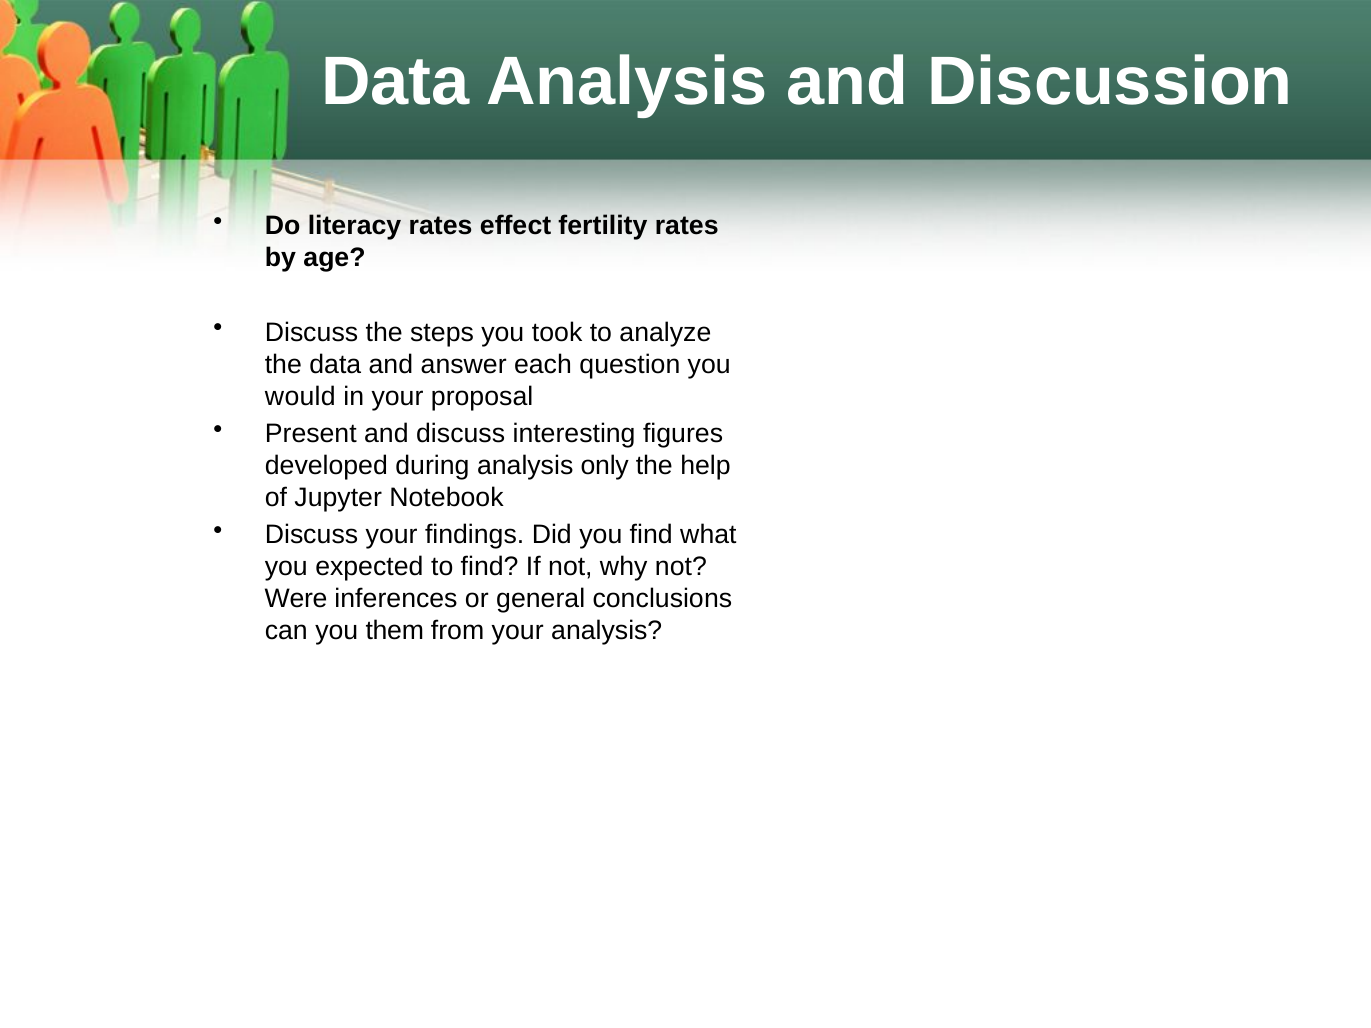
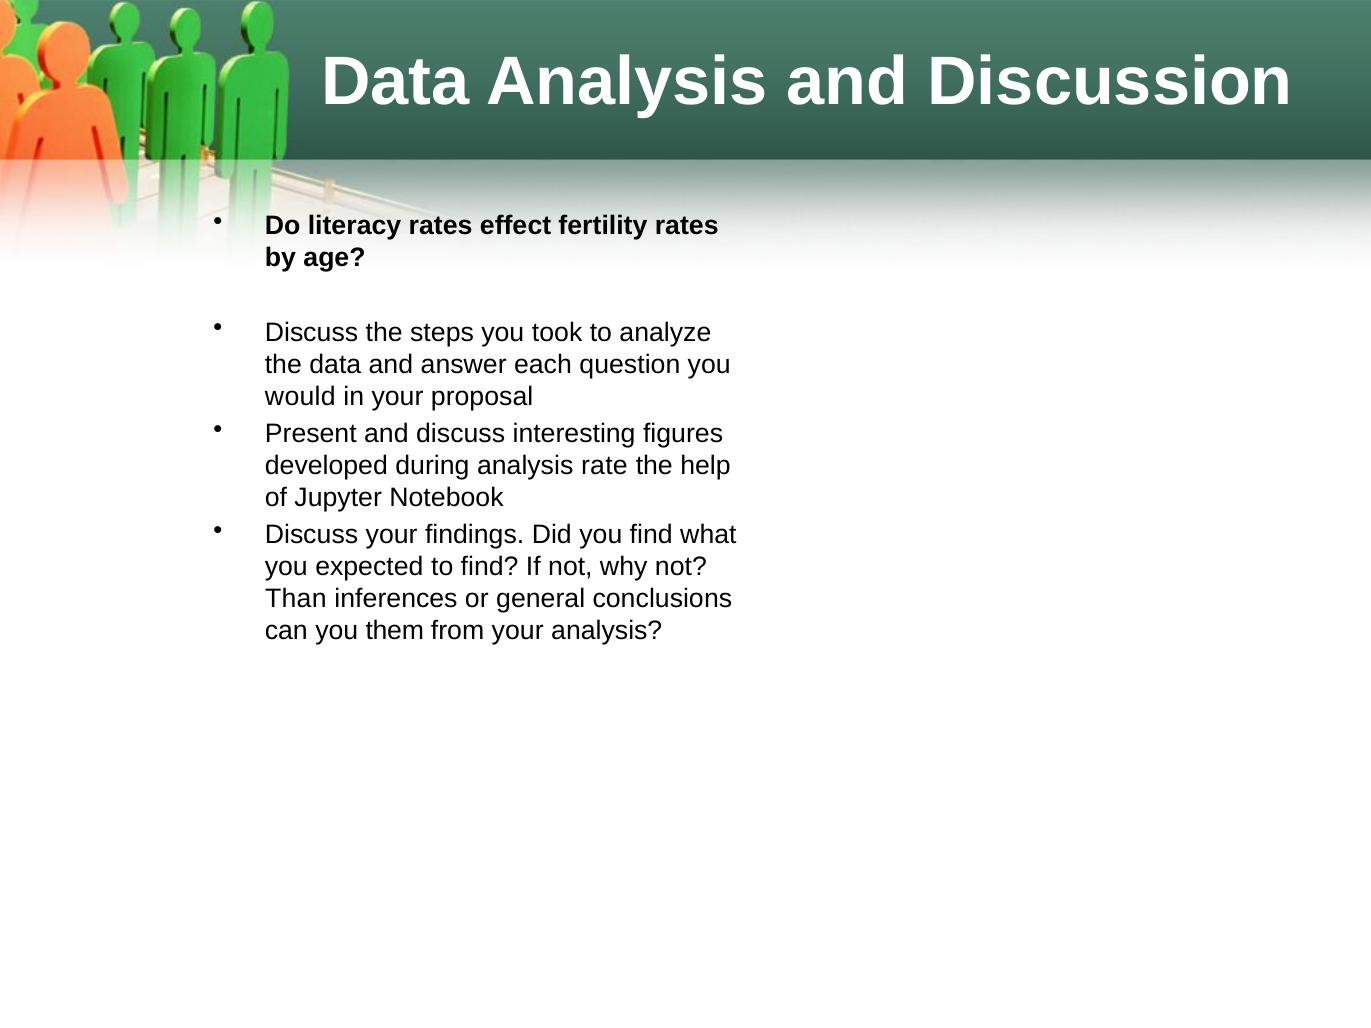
only: only -> rate (604, 466)
Were: Were -> Than (296, 599)
